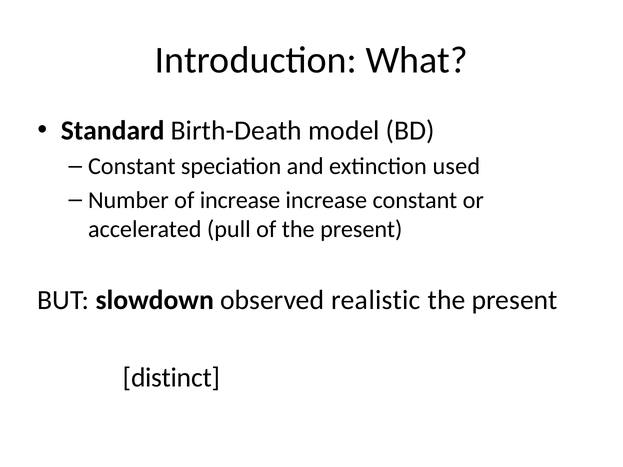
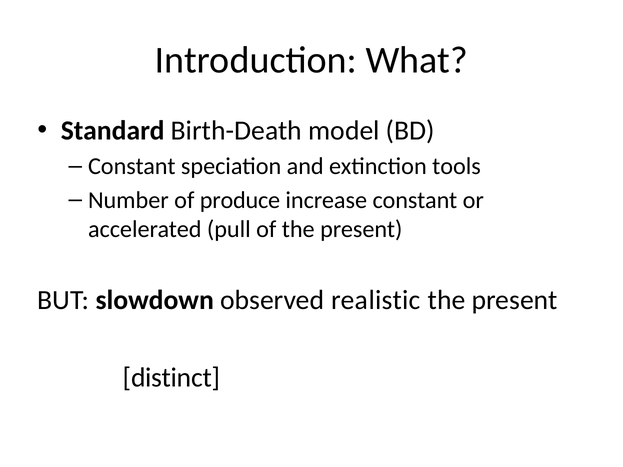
used: used -> tools (456, 166)
of increase: increase -> produce (240, 200)
